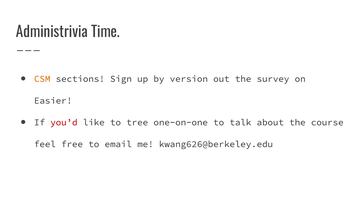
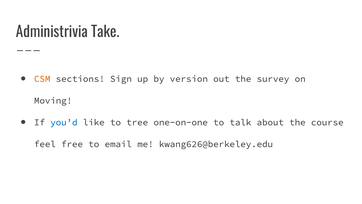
Time: Time -> Take (105, 32)
Easier: Easier -> Moving (53, 100)
you’d colour: red -> blue (64, 122)
